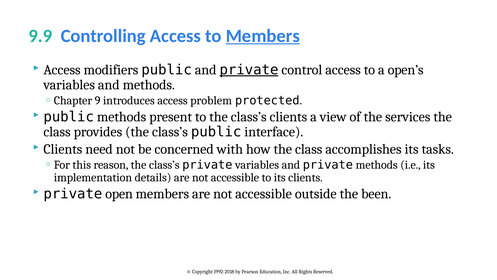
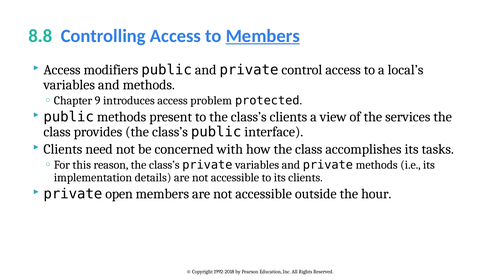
9.9: 9.9 -> 8.8 (40, 36)
private underline: present -> none (249, 70)
open’s: open’s -> local’s (406, 70)
been: been -> hour (376, 193)
